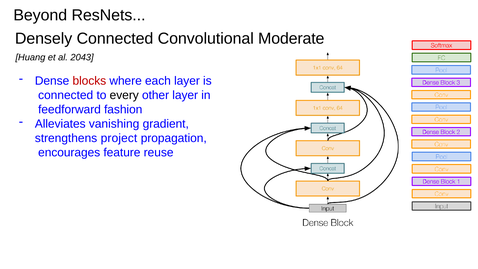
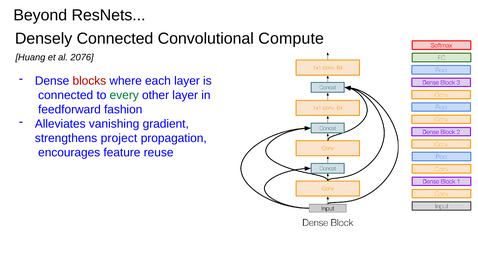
Moderate: Moderate -> Compute (291, 39)
2043: 2043 -> 2076 (82, 57)
every colour: black -> green (124, 95)
